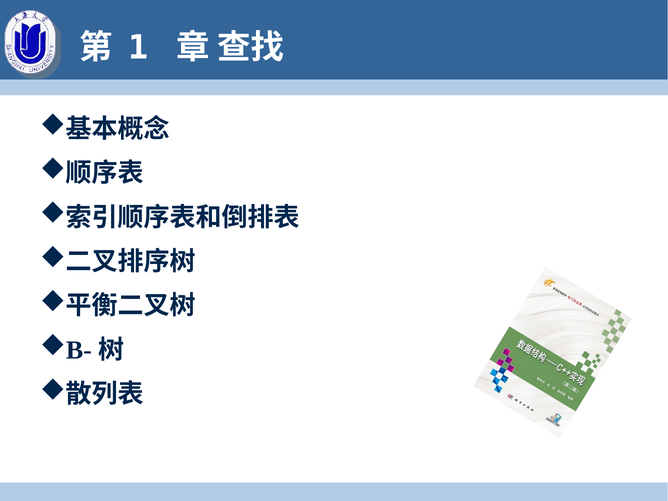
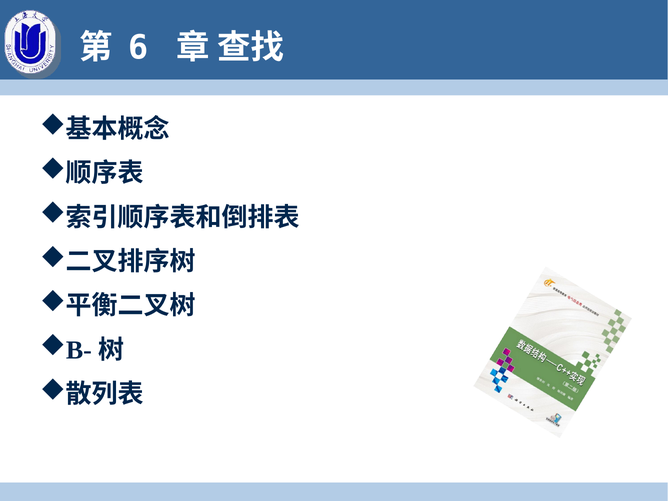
1: 1 -> 6 (138, 48)
